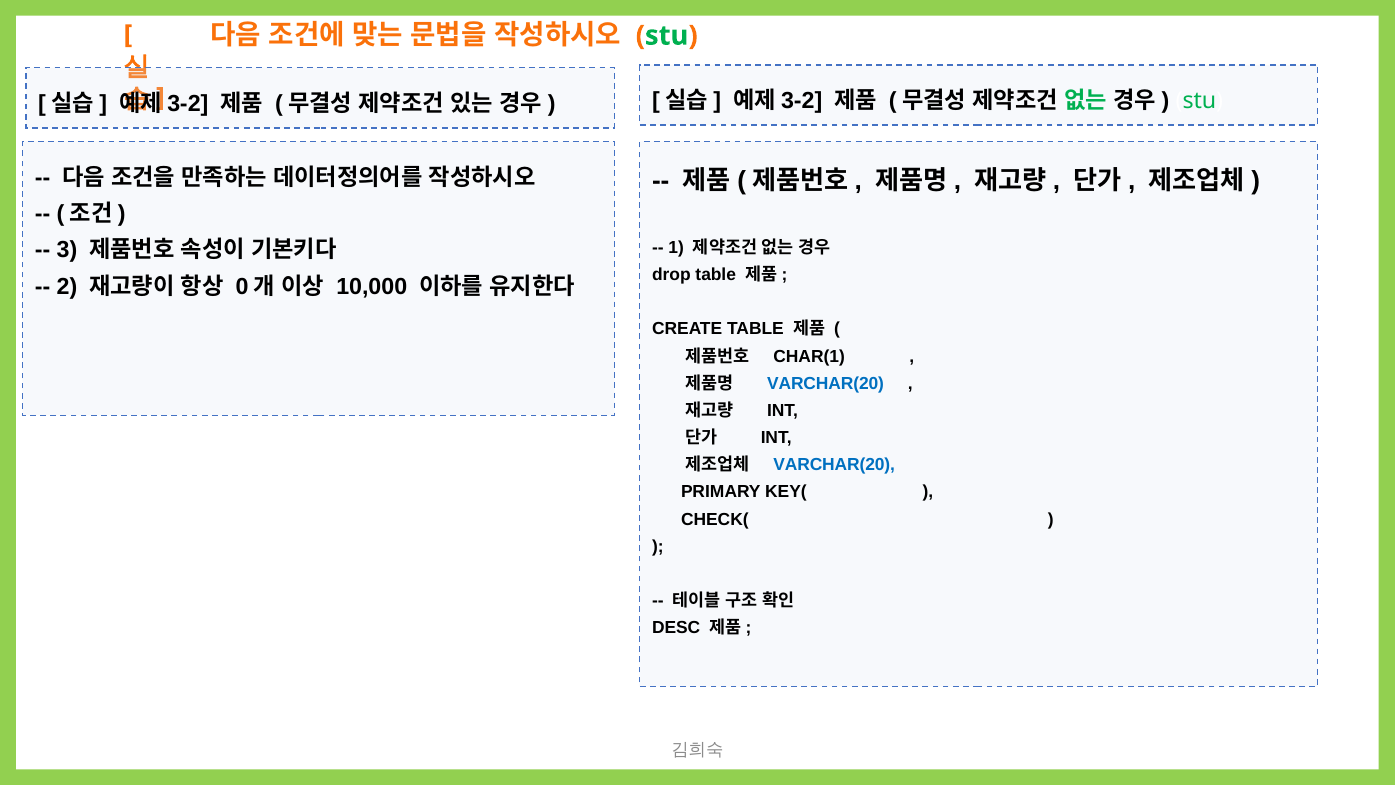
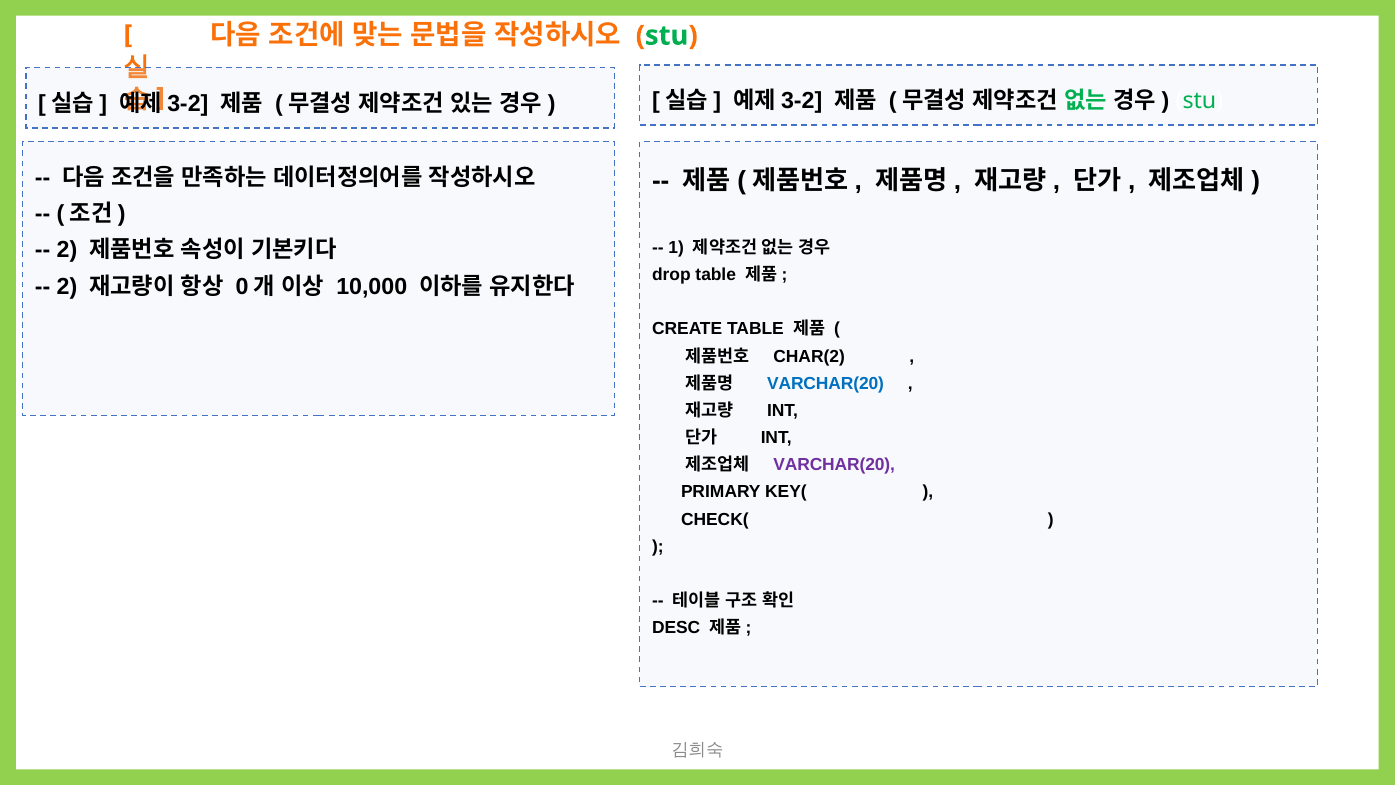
3: 3 -> 2 (67, 250)
CHAR(1: CHAR(1 -> CHAR(2 (809, 356)
VARCHAR(20 colour: blue -> purple (834, 465)
